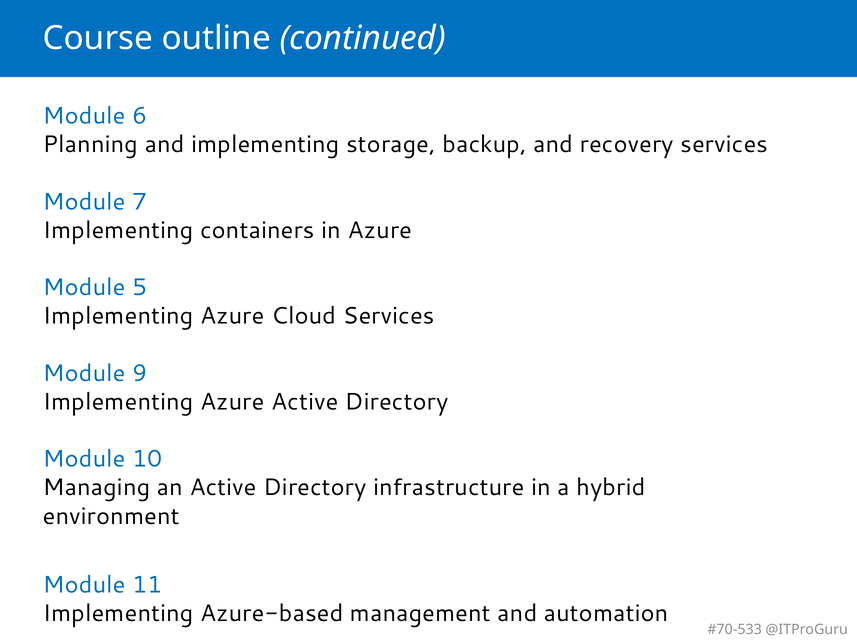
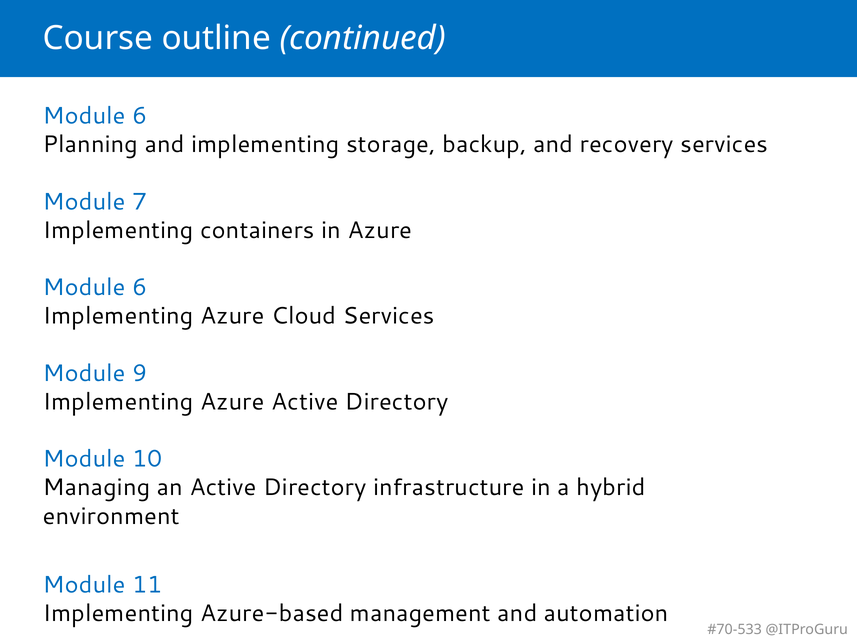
5: 5 -> 6 (140, 287)
